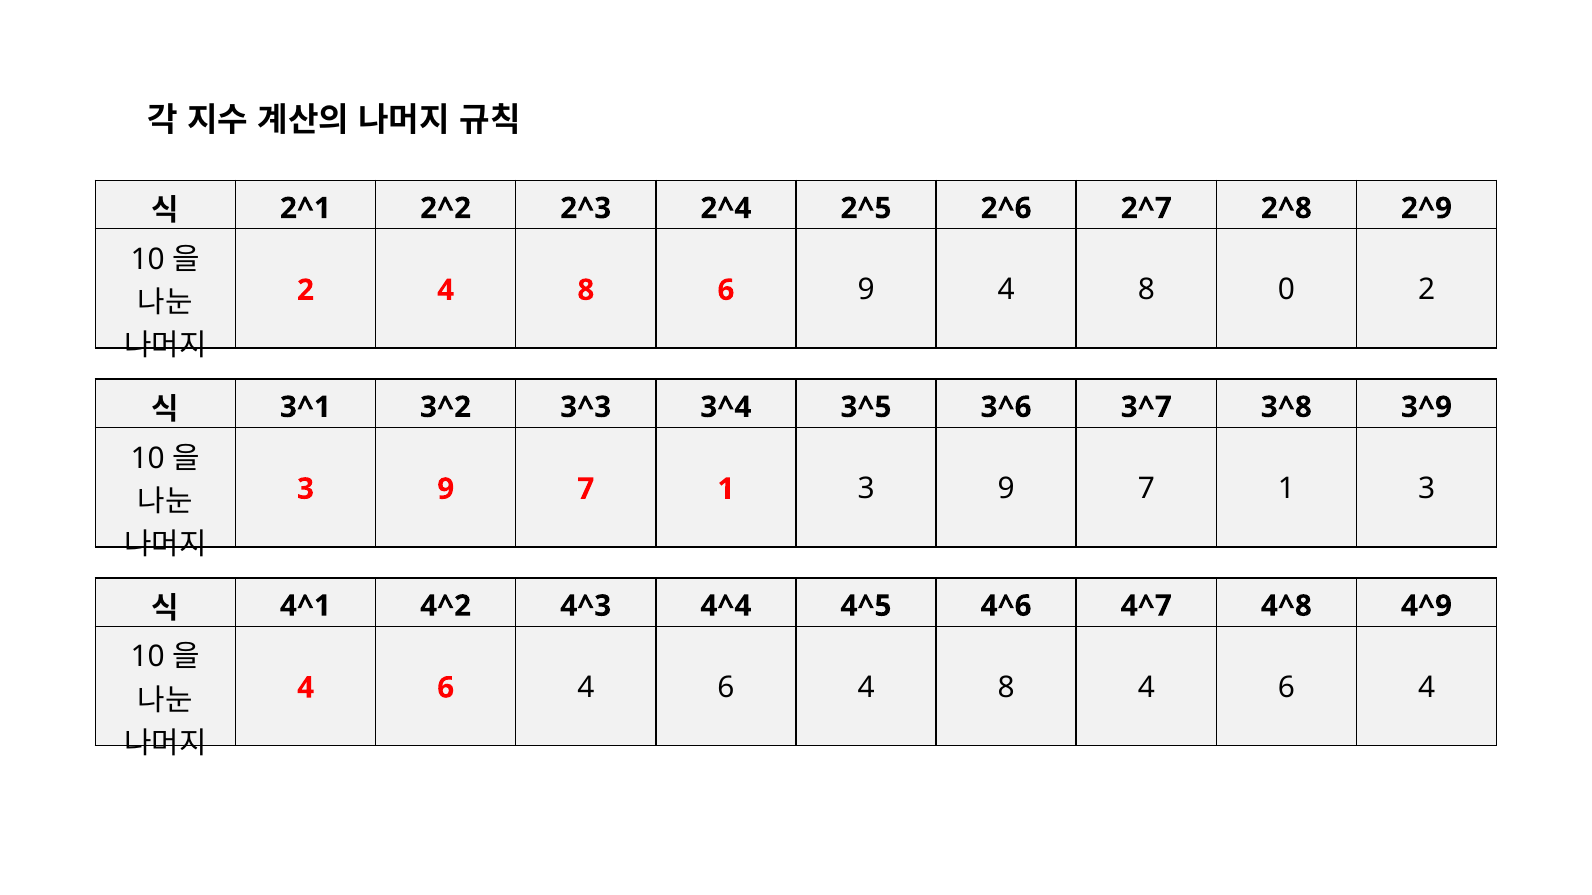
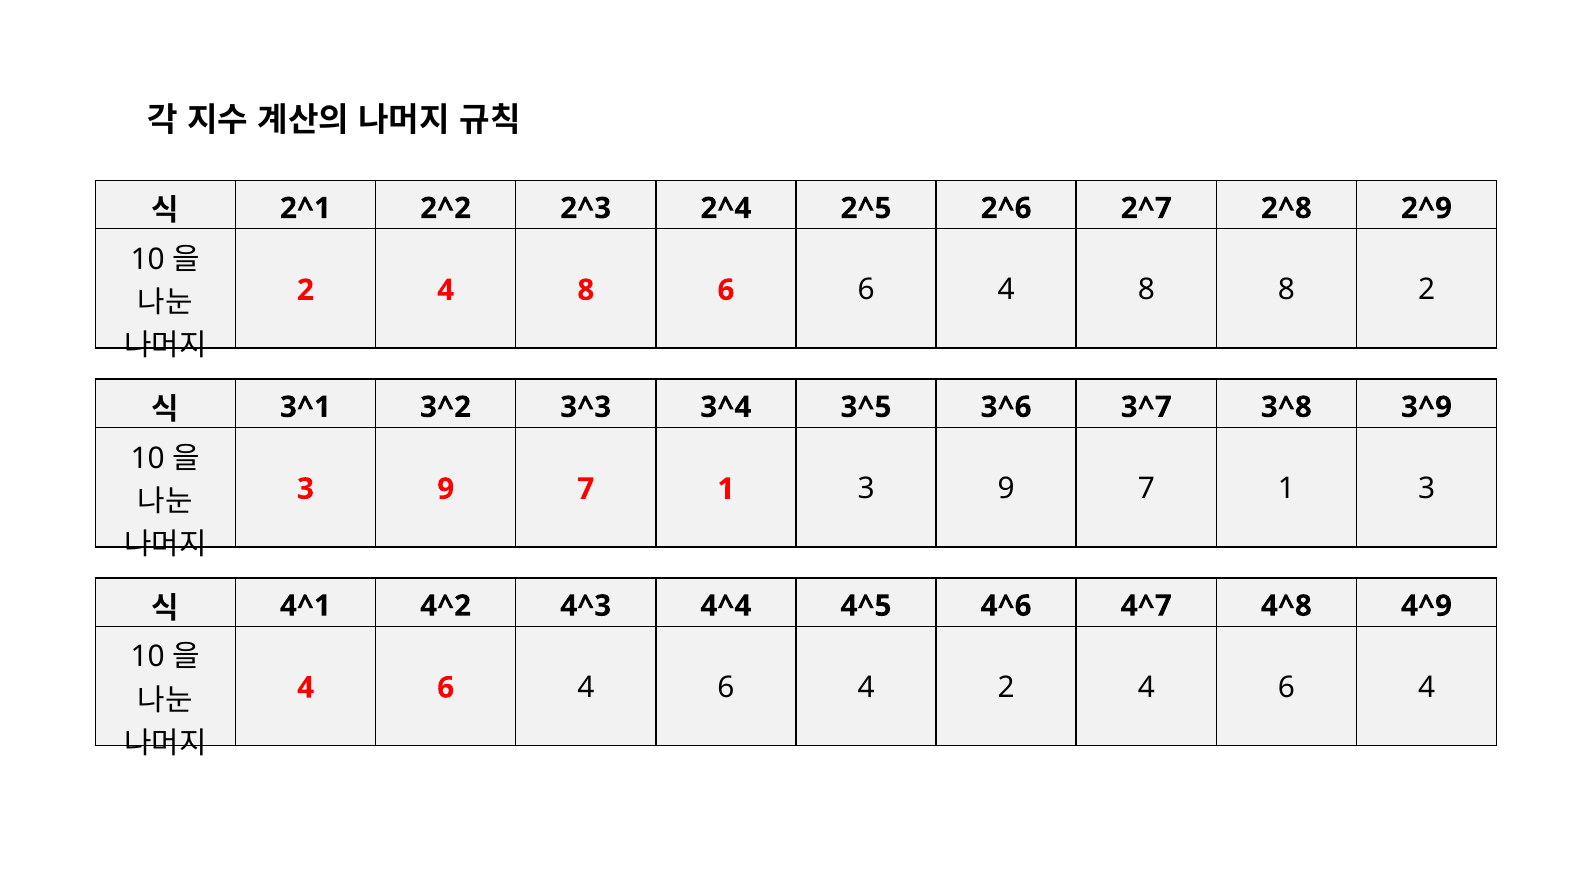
6 9: 9 -> 6 (866, 290)
8 0: 0 -> 8 (1286, 290)
6 4 8: 8 -> 2 (1006, 688)
